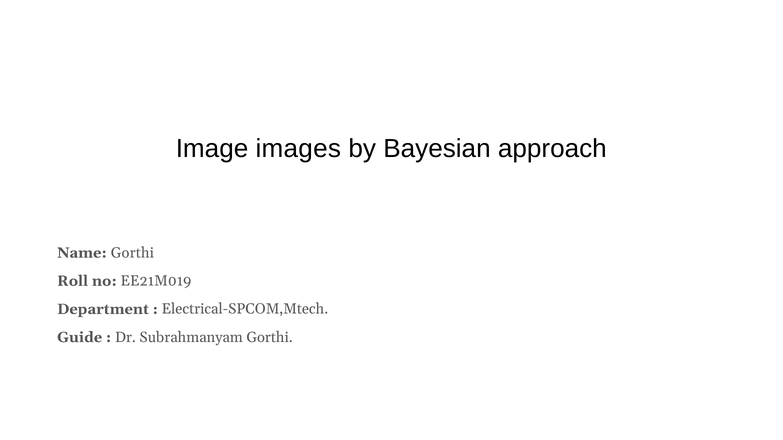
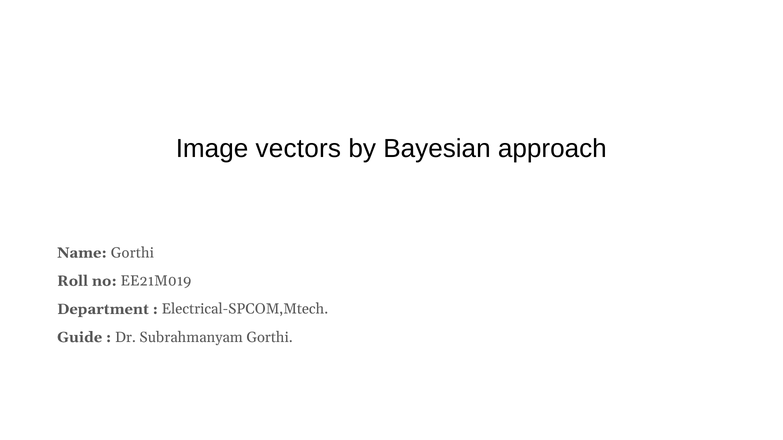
images: images -> vectors (298, 149)
